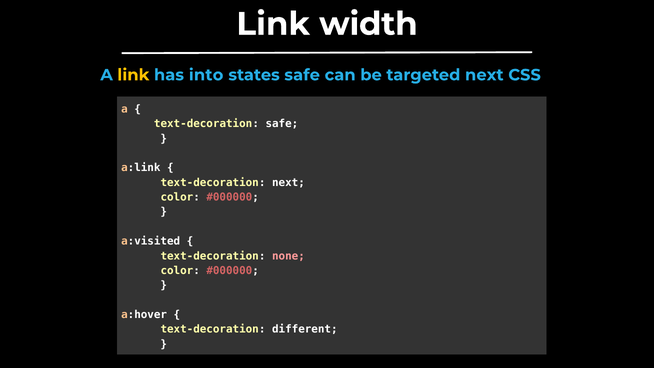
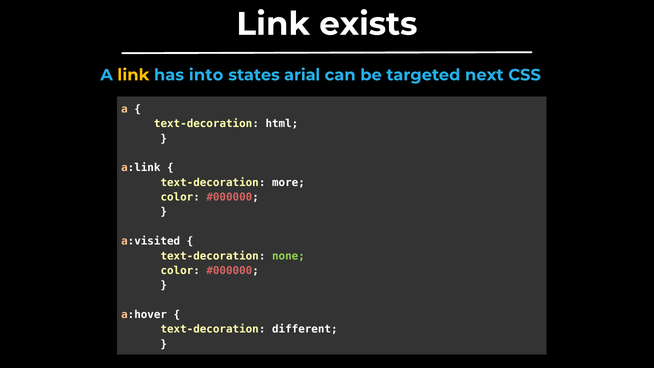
width: width -> exists (368, 24)
states safe: safe -> arial (302, 75)
text-decoration safe: safe -> html (282, 124)
text-decoration next: next -> more (288, 182)
none colour: pink -> light green (288, 256)
